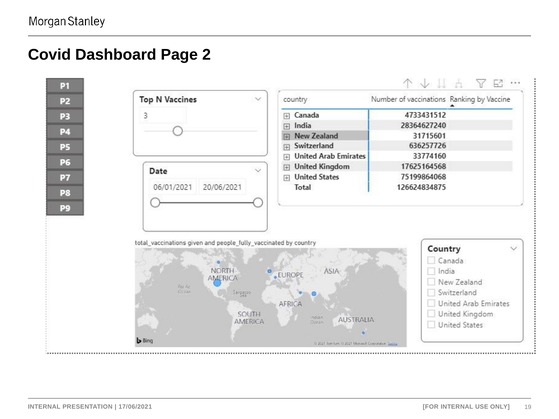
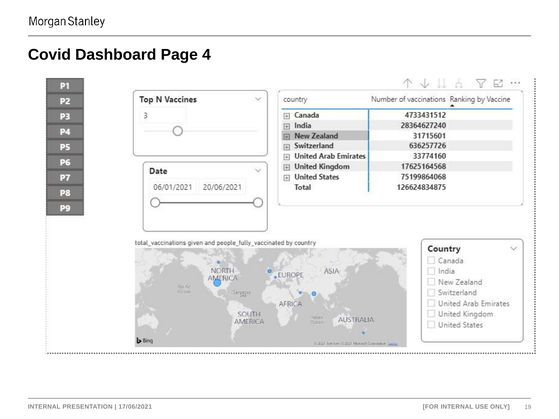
2: 2 -> 4 (207, 55)
